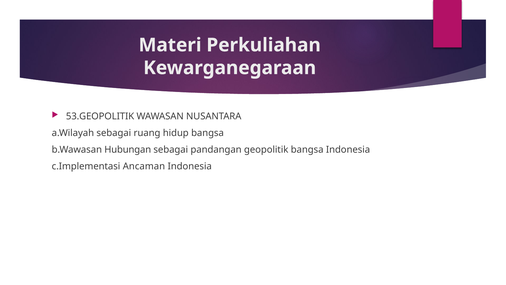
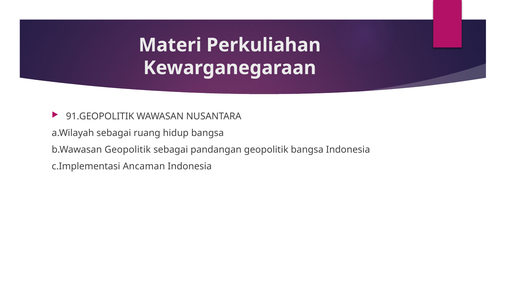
53.GEOPOLITIK: 53.GEOPOLITIK -> 91.GEOPOLITIK (100, 116)
b.Wawasan Hubungan: Hubungan -> Geopolitik (128, 150)
